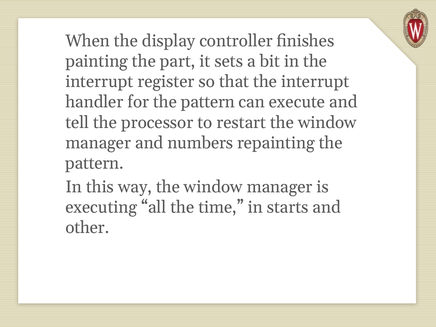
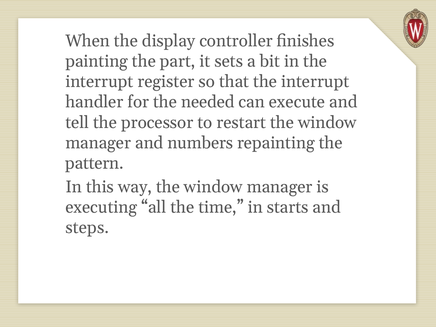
for the pattern: pattern -> needed (208, 102)
other: other -> steps (87, 228)
